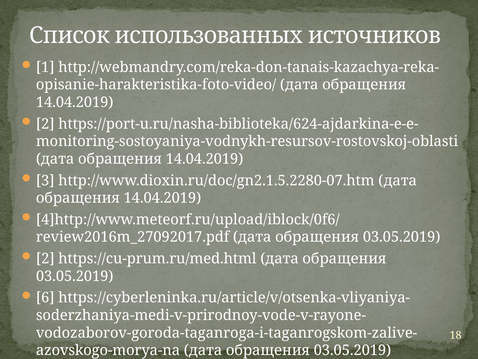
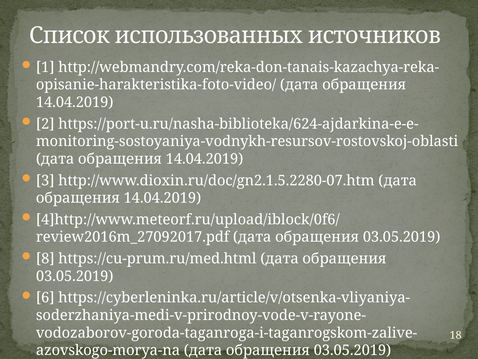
2: 2 -> 8 (45, 258)
